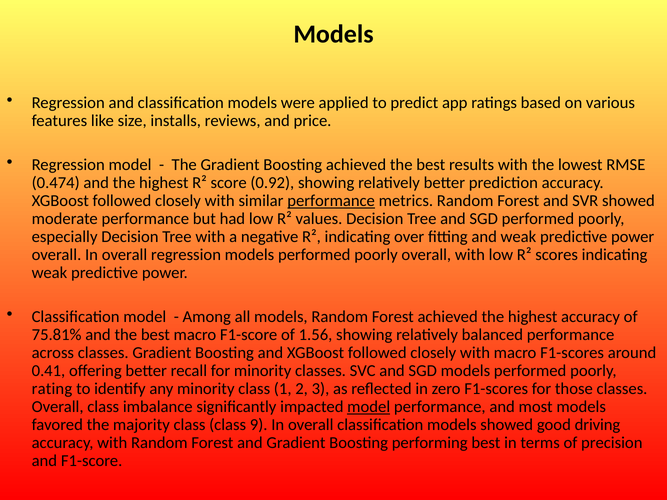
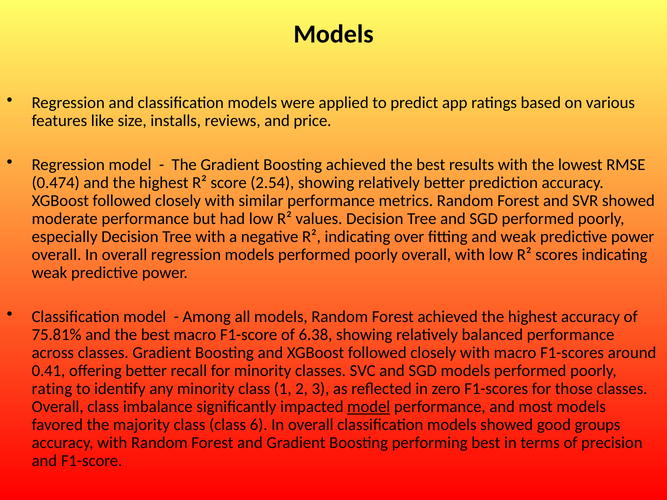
0.92: 0.92 -> 2.54 (272, 183)
performance underline: present -> none (331, 201)
1.56: 1.56 -> 6.38 (316, 335)
9: 9 -> 6 (259, 425)
driving: driving -> groups (598, 425)
